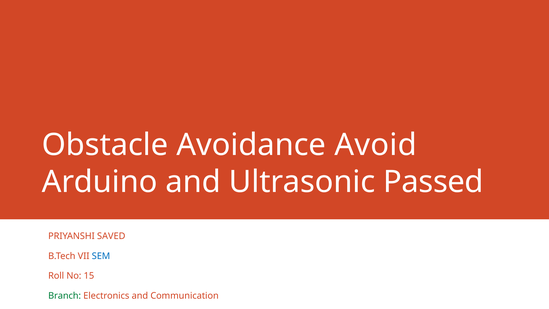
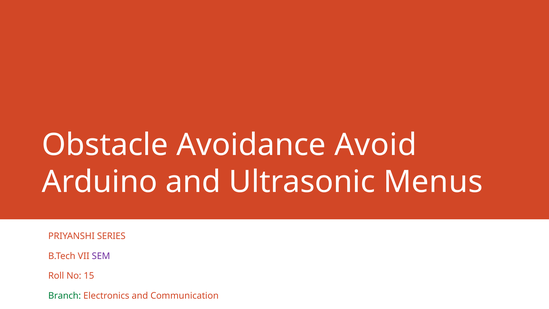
Passed: Passed -> Menus (433, 182)
SAVED: SAVED -> SERIES (111, 236)
SEM colour: blue -> purple (101, 256)
